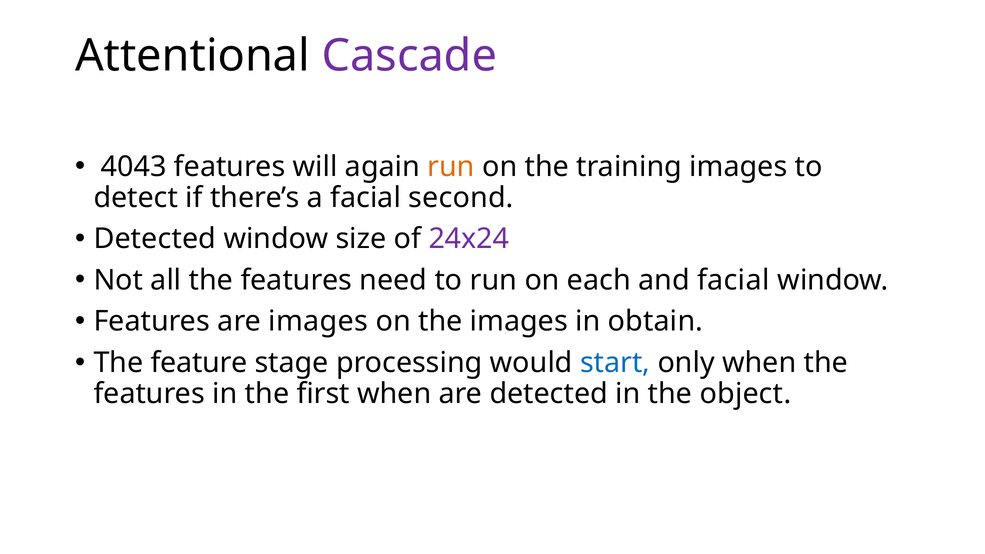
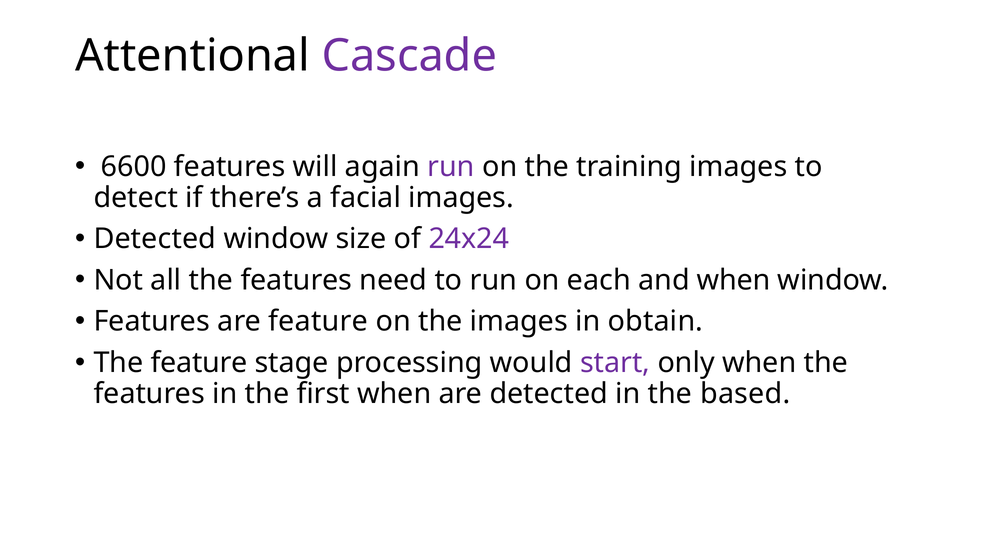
4043: 4043 -> 6600 (134, 167)
run colour: orange -> purple (451, 167)
facial second: second -> images (461, 198)
and facial: facial -> when (734, 280)
are images: images -> feature (318, 321)
start colour: blue -> purple (615, 363)
object: object -> based (745, 394)
